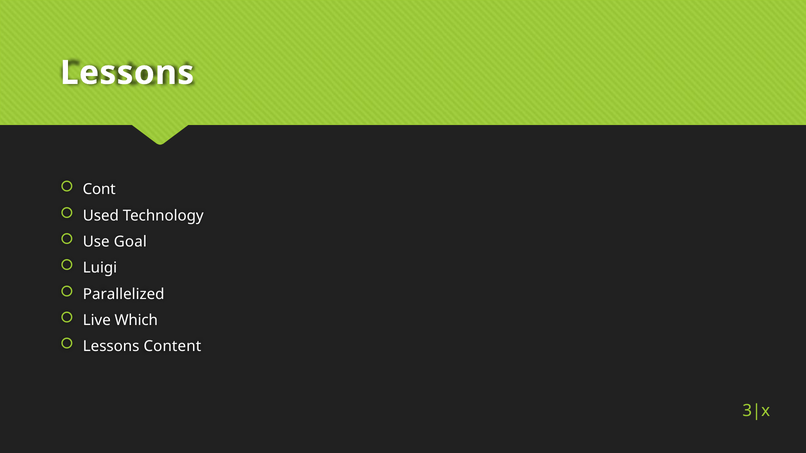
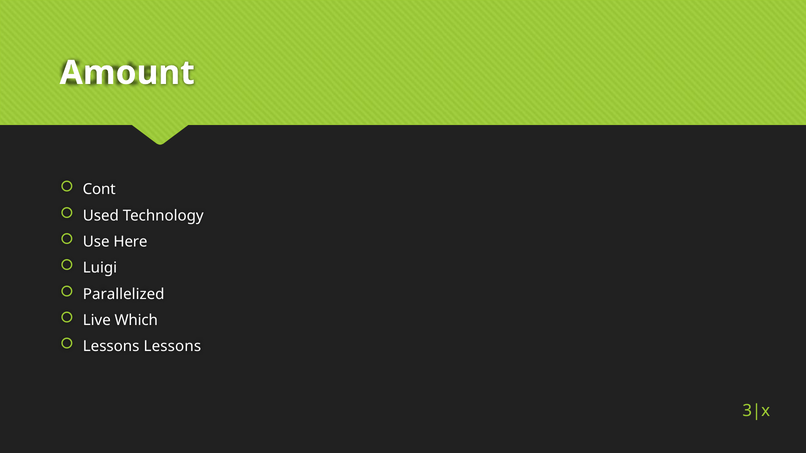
Lessons: Lessons -> Amount (127, 73)
Goal: Goal -> Here (130, 242)
Lessons Content: Content -> Lessons (172, 347)
